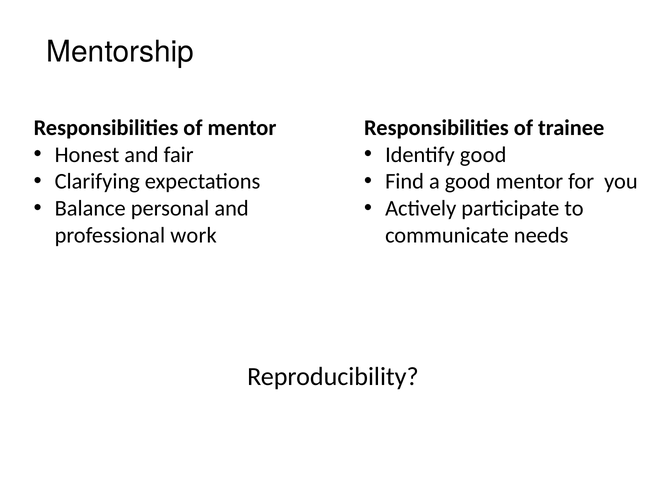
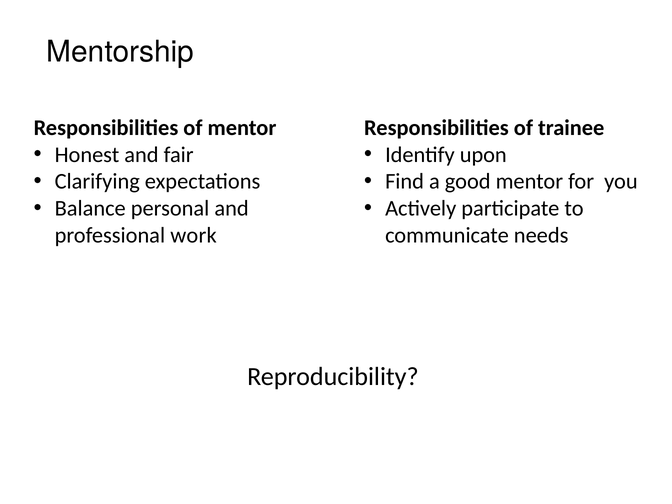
Identify good: good -> upon (483, 155)
